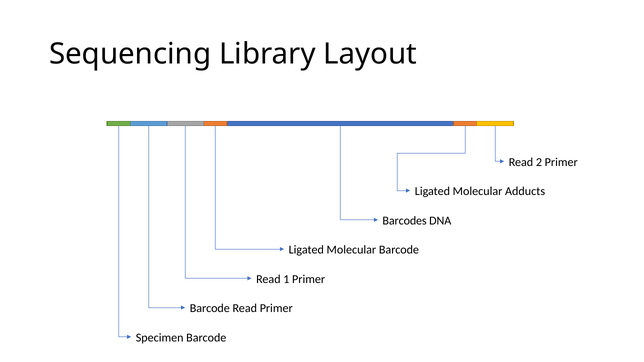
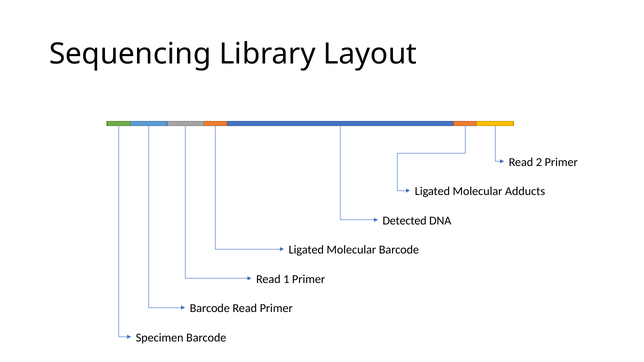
Barcodes: Barcodes -> Detected (405, 221)
